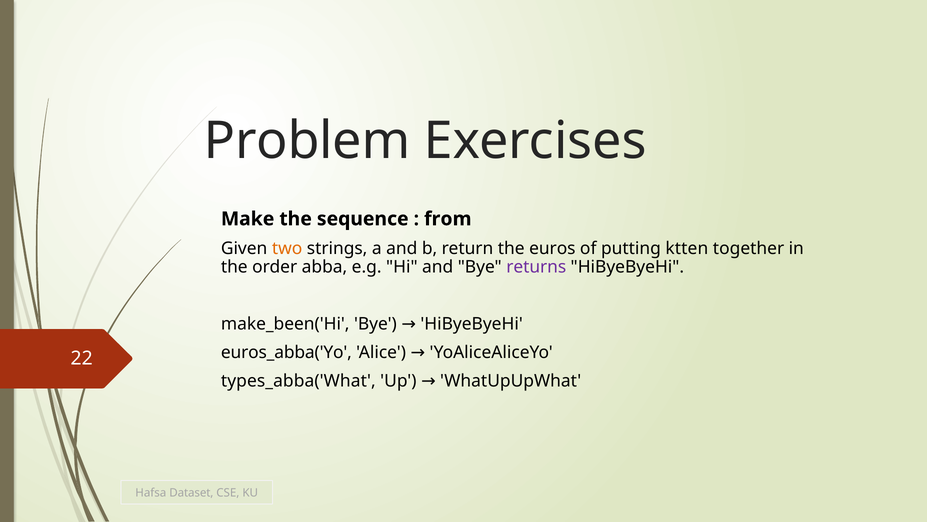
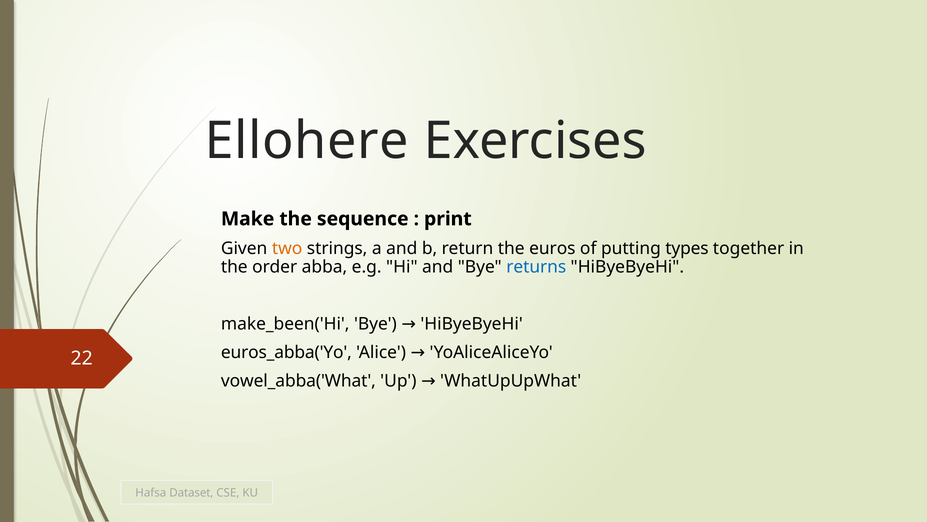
Problem: Problem -> Ellohere (307, 141)
from: from -> print (448, 219)
ktten: ktten -> types (687, 248)
returns colour: purple -> blue (536, 267)
types_abba('What: types_abba('What -> vowel_abba('What (298, 381)
